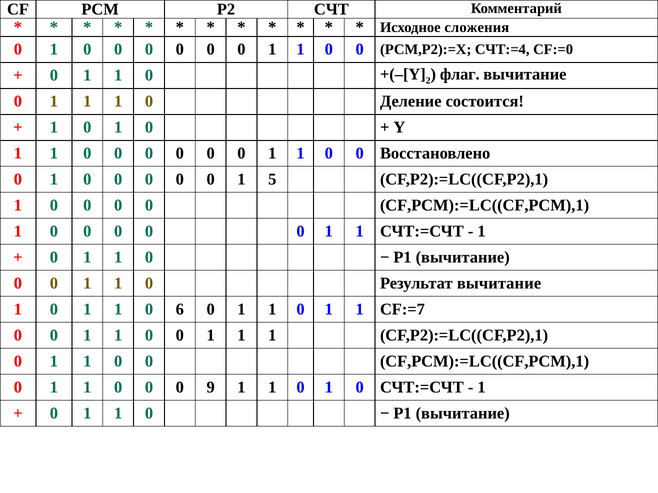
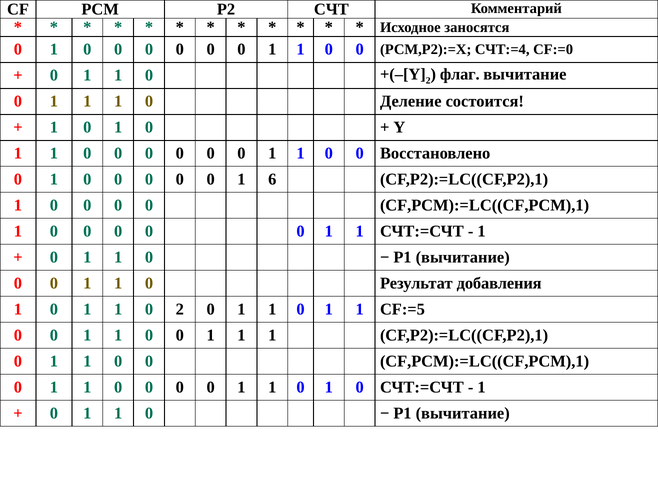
сложения: сложения -> заносятся (477, 27)
5: 5 -> 6 (272, 180)
Результат вычитание: вычитание -> добавления (499, 284)
0 6: 6 -> 2 (180, 310)
CF:=7: CF:=7 -> CF:=5 (402, 310)
9: 9 -> 0 (211, 388)
